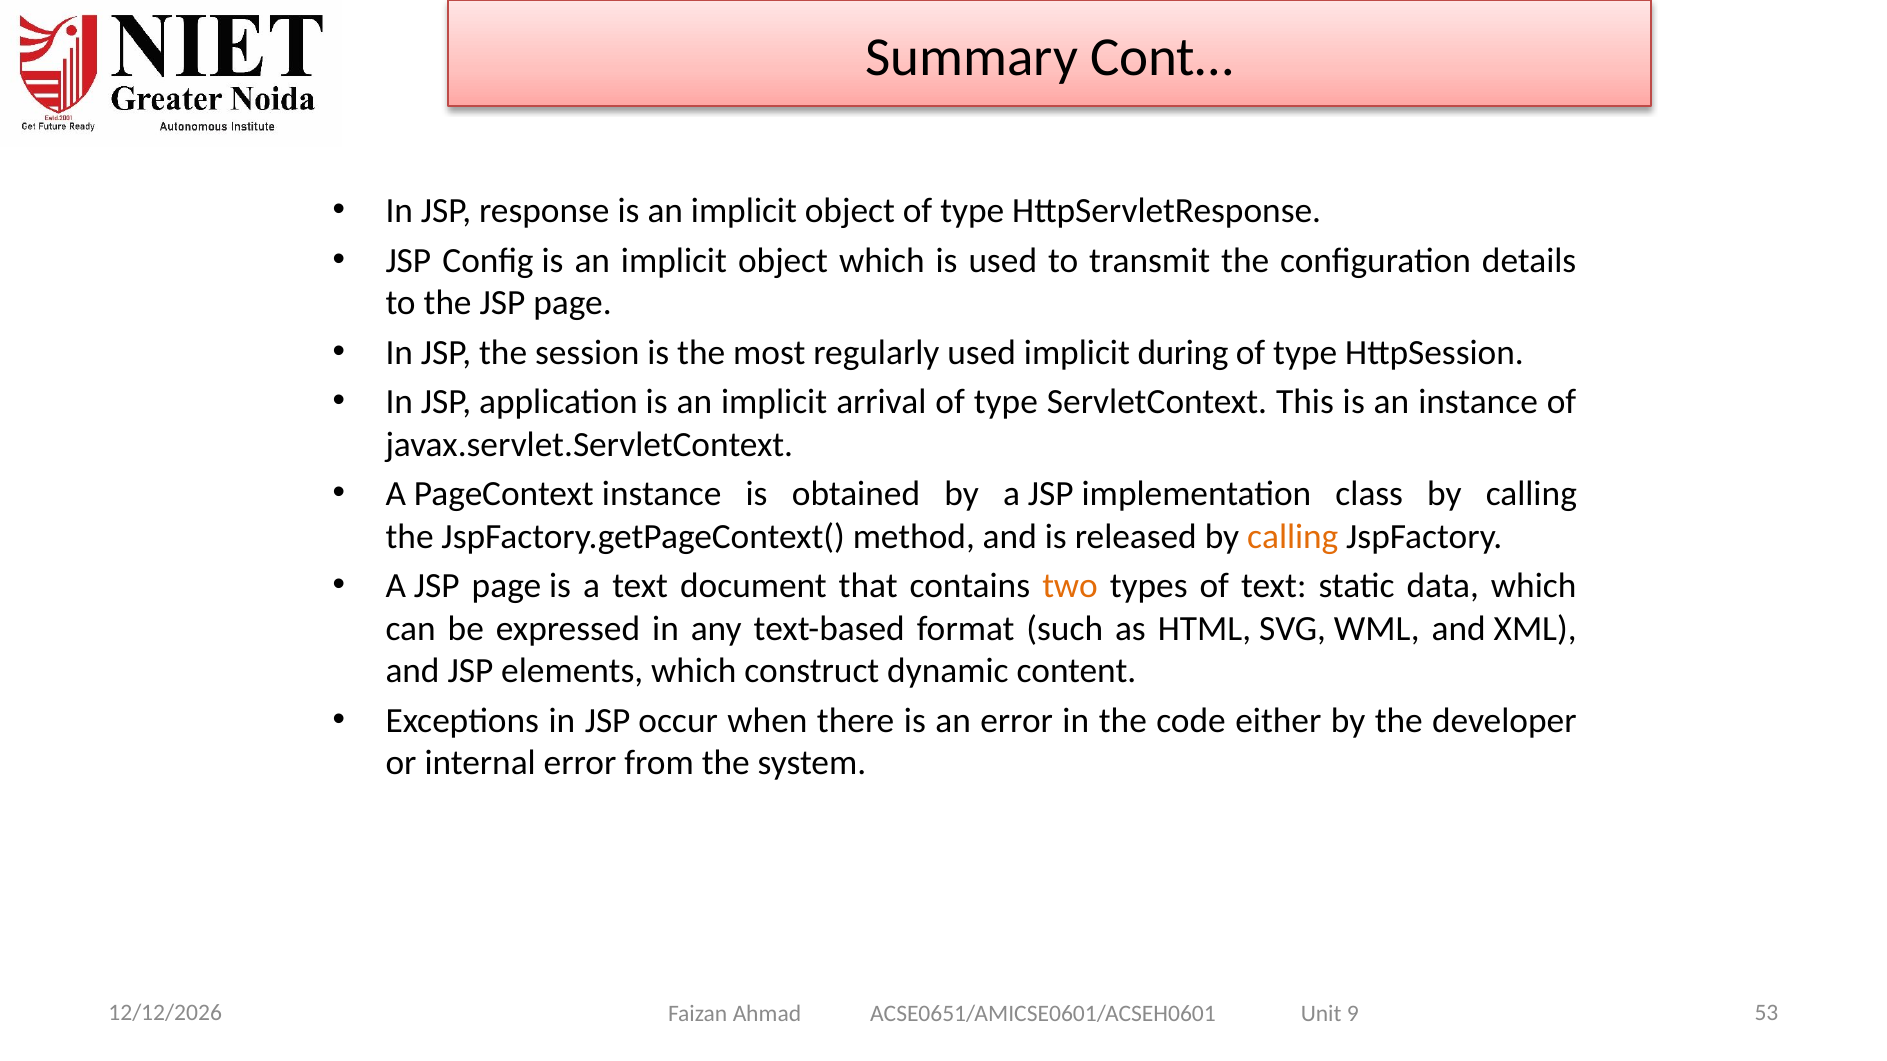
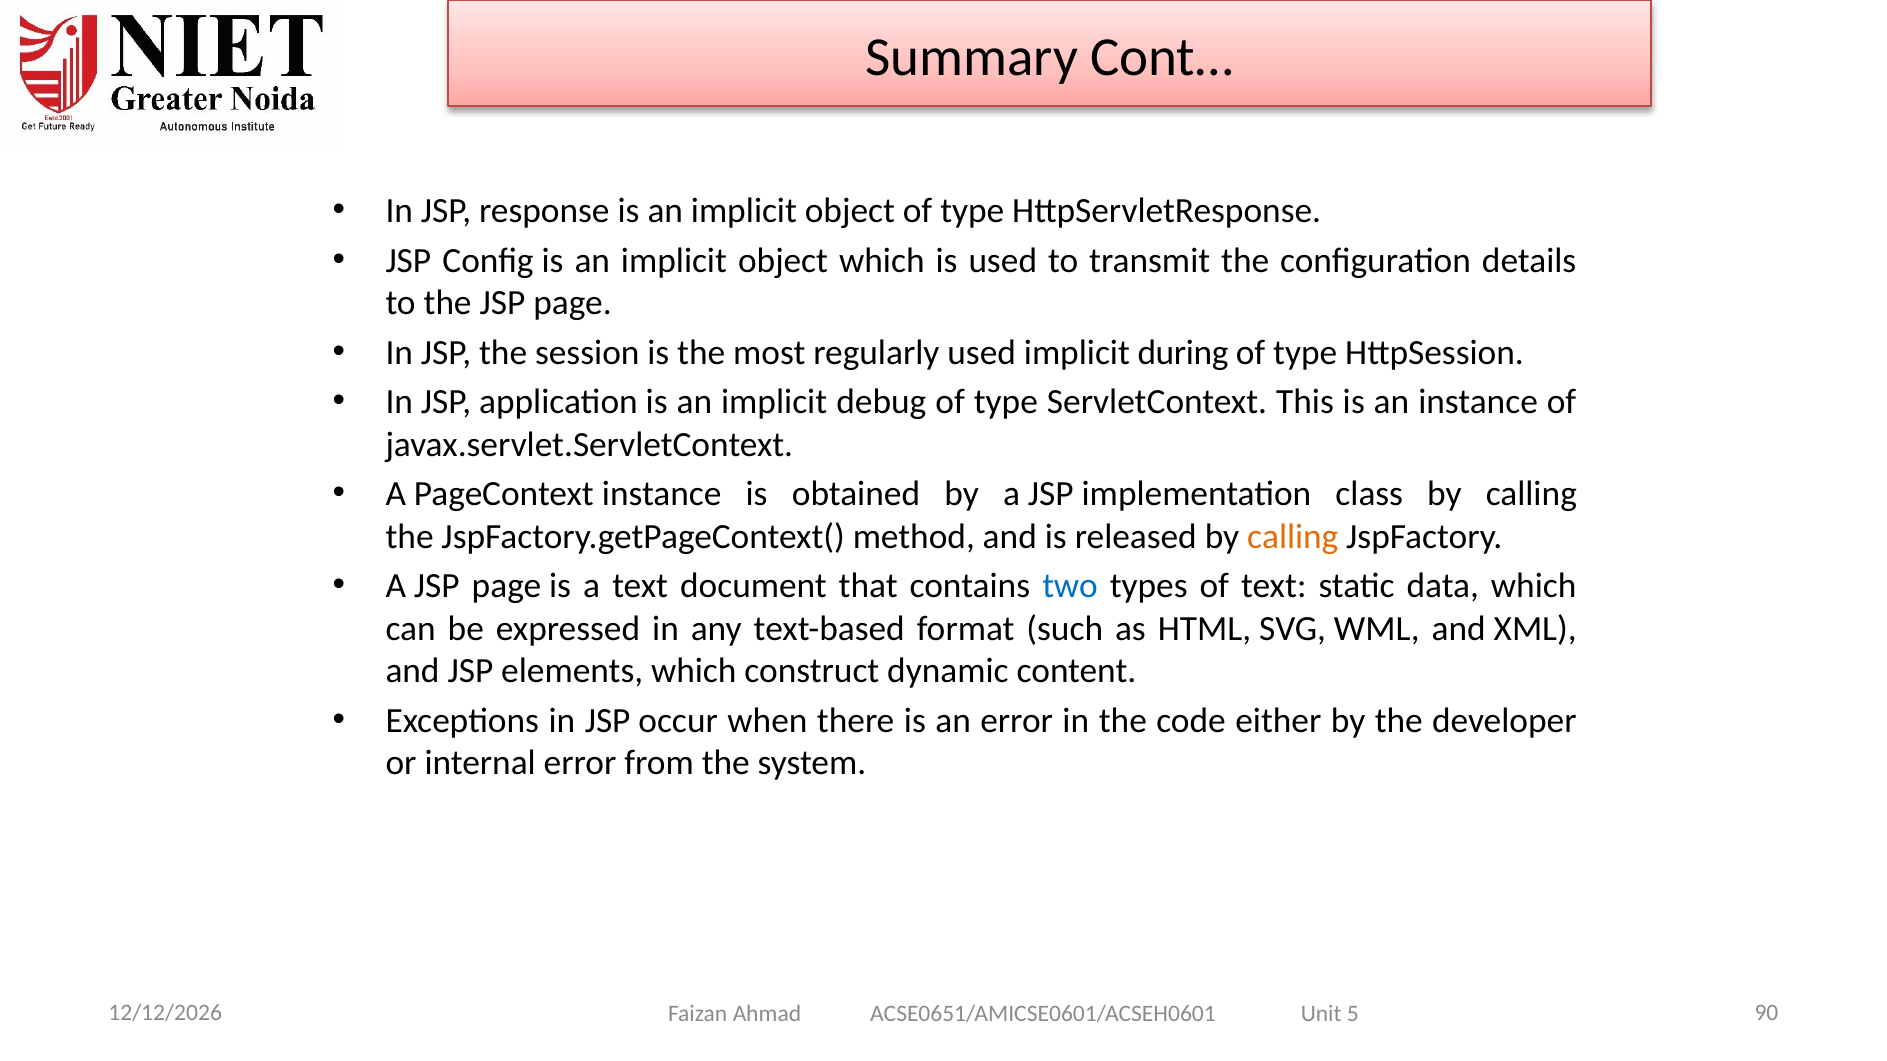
arrival: arrival -> debug (881, 402)
two colour: orange -> blue (1070, 586)
53: 53 -> 90 (1767, 1013)
9: 9 -> 5 (1353, 1014)
